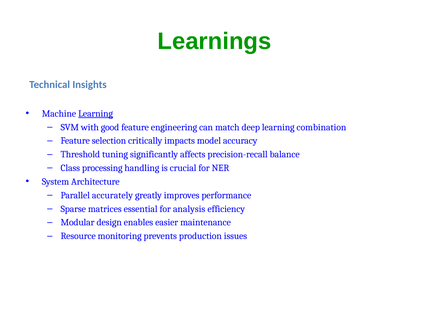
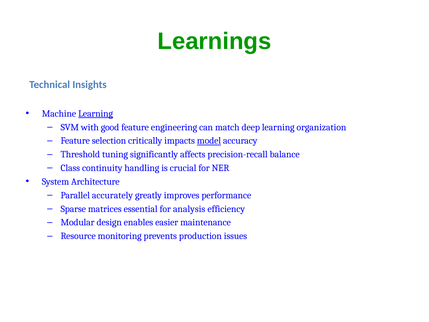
combination: combination -> organization (321, 127)
model underline: none -> present (209, 141)
processing: processing -> continuity (102, 168)
